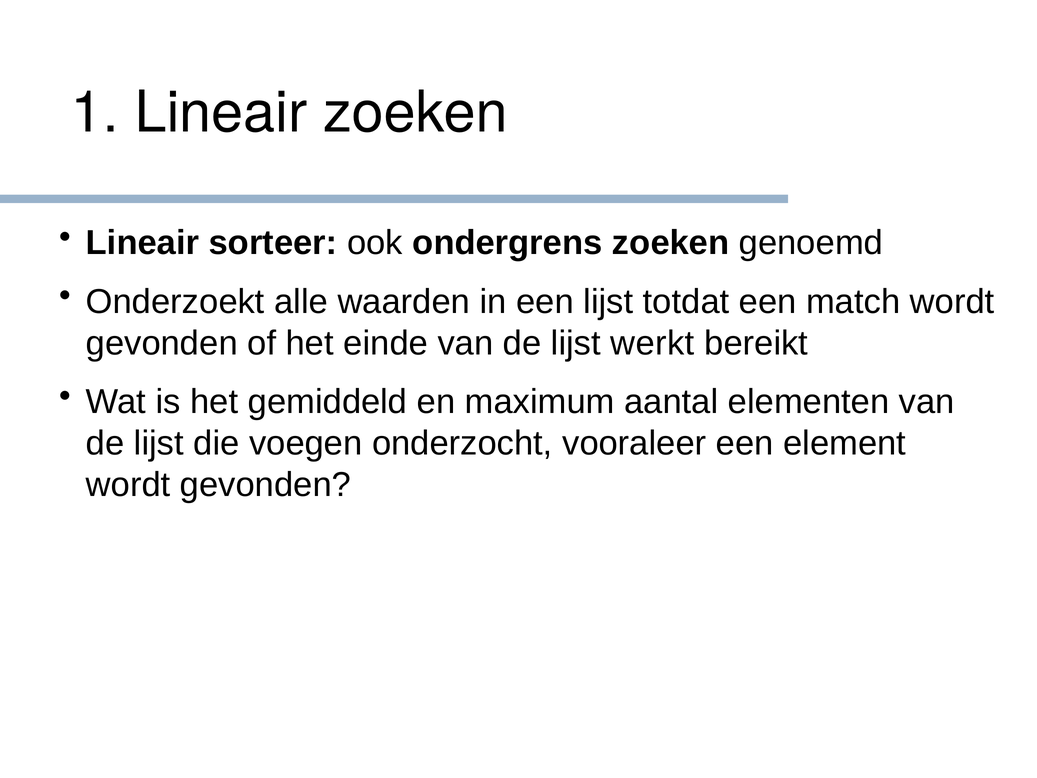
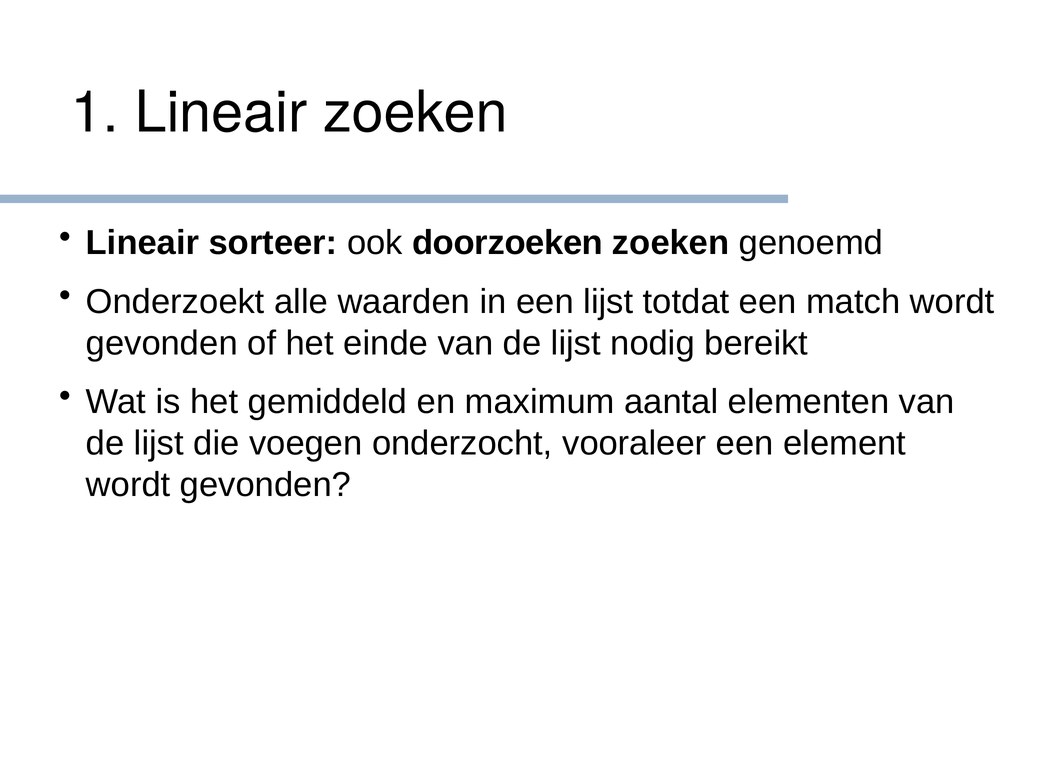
ondergrens: ondergrens -> doorzoeken (508, 243)
werkt: werkt -> nodig (653, 343)
